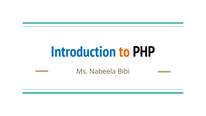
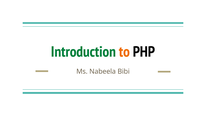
Introduction colour: blue -> green (83, 52)
